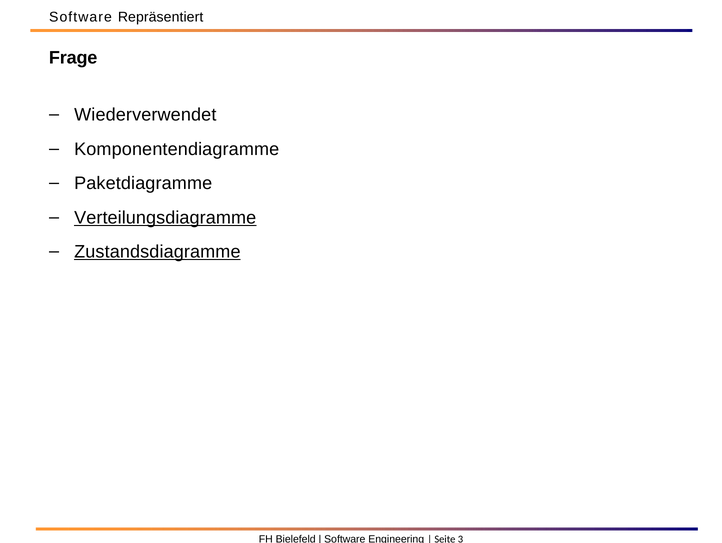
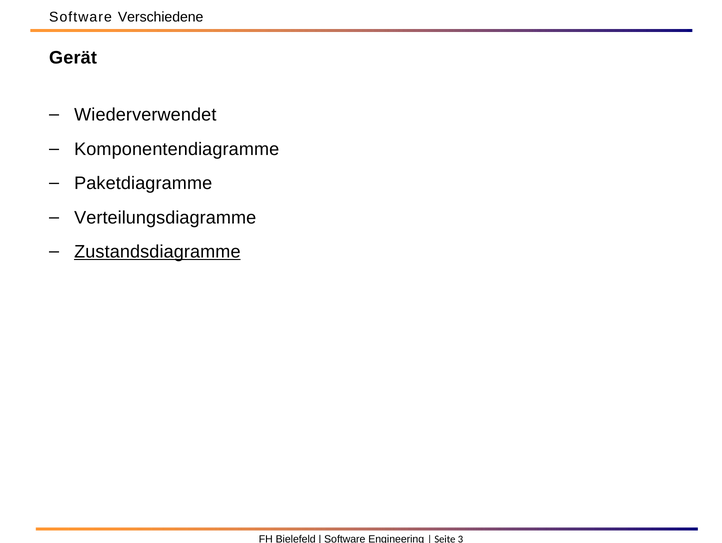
Repräsentiert: Repräsentiert -> Verschiedene (161, 17)
Frage: Frage -> Gerät (73, 58)
Verteilungsdiagramme underline: present -> none (165, 217)
